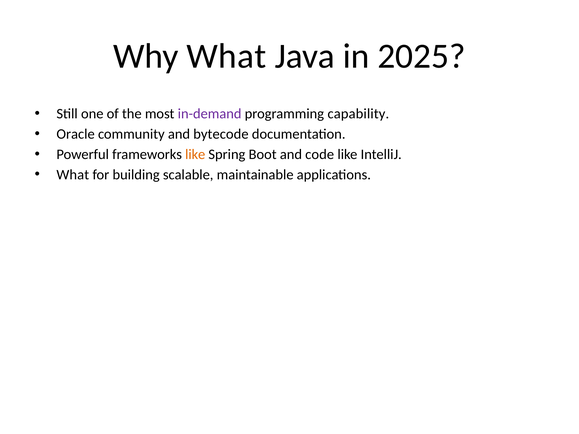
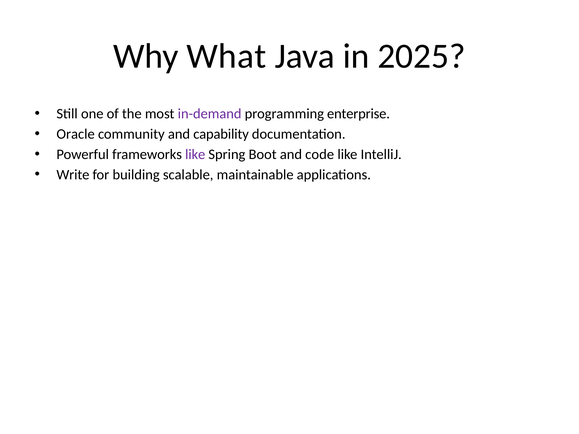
capability: capability -> enterprise (359, 114)
bytecode: bytecode -> capability (221, 134)
like colour: orange -> purple (195, 154)
What: What -> Write (73, 175)
